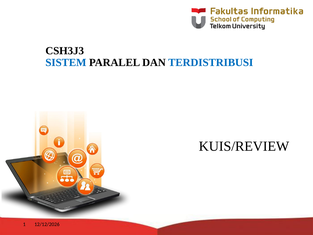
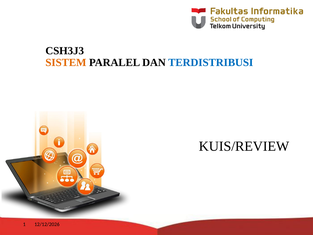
SISTEM colour: blue -> orange (66, 63)
